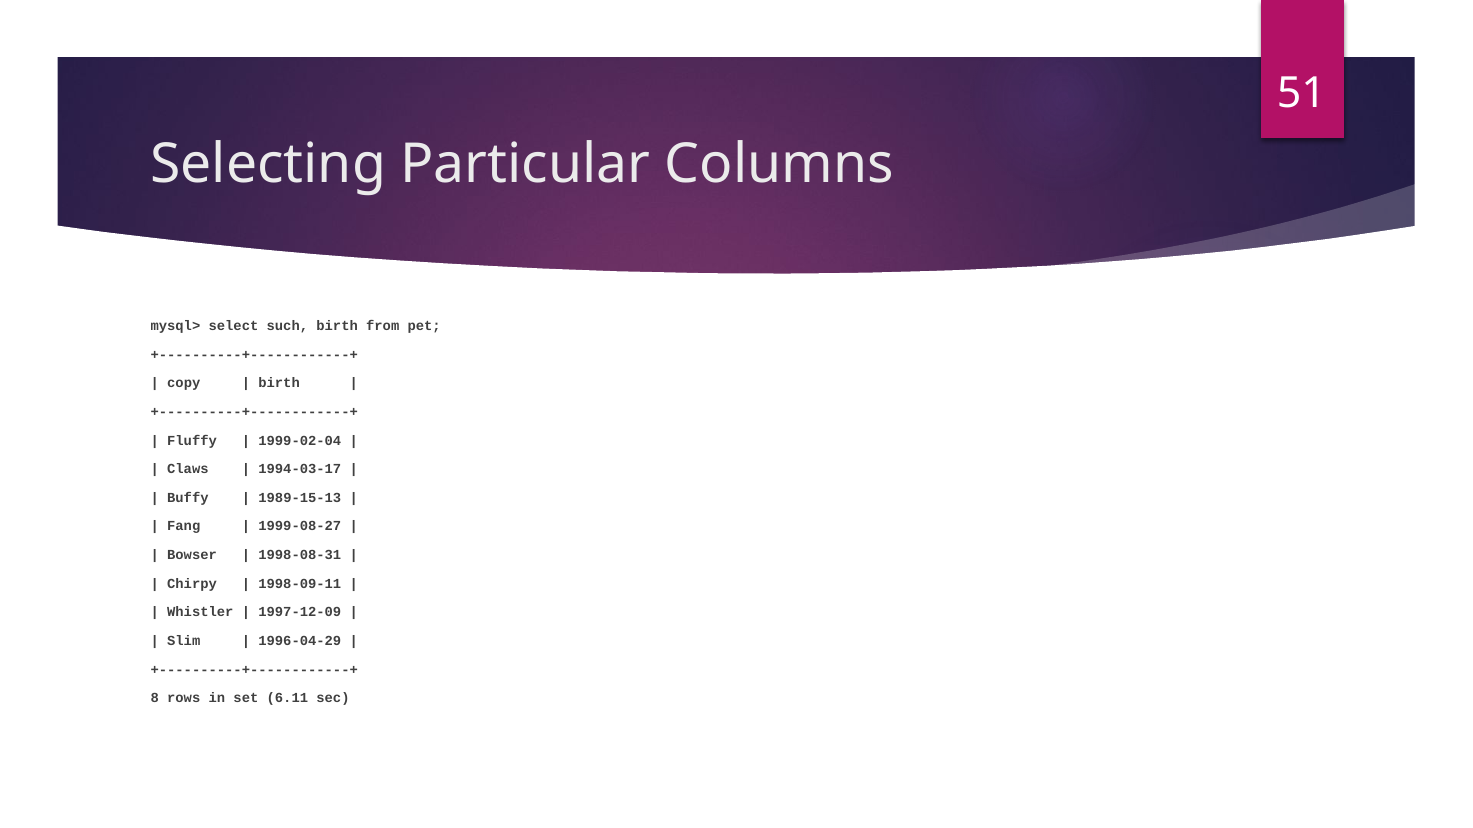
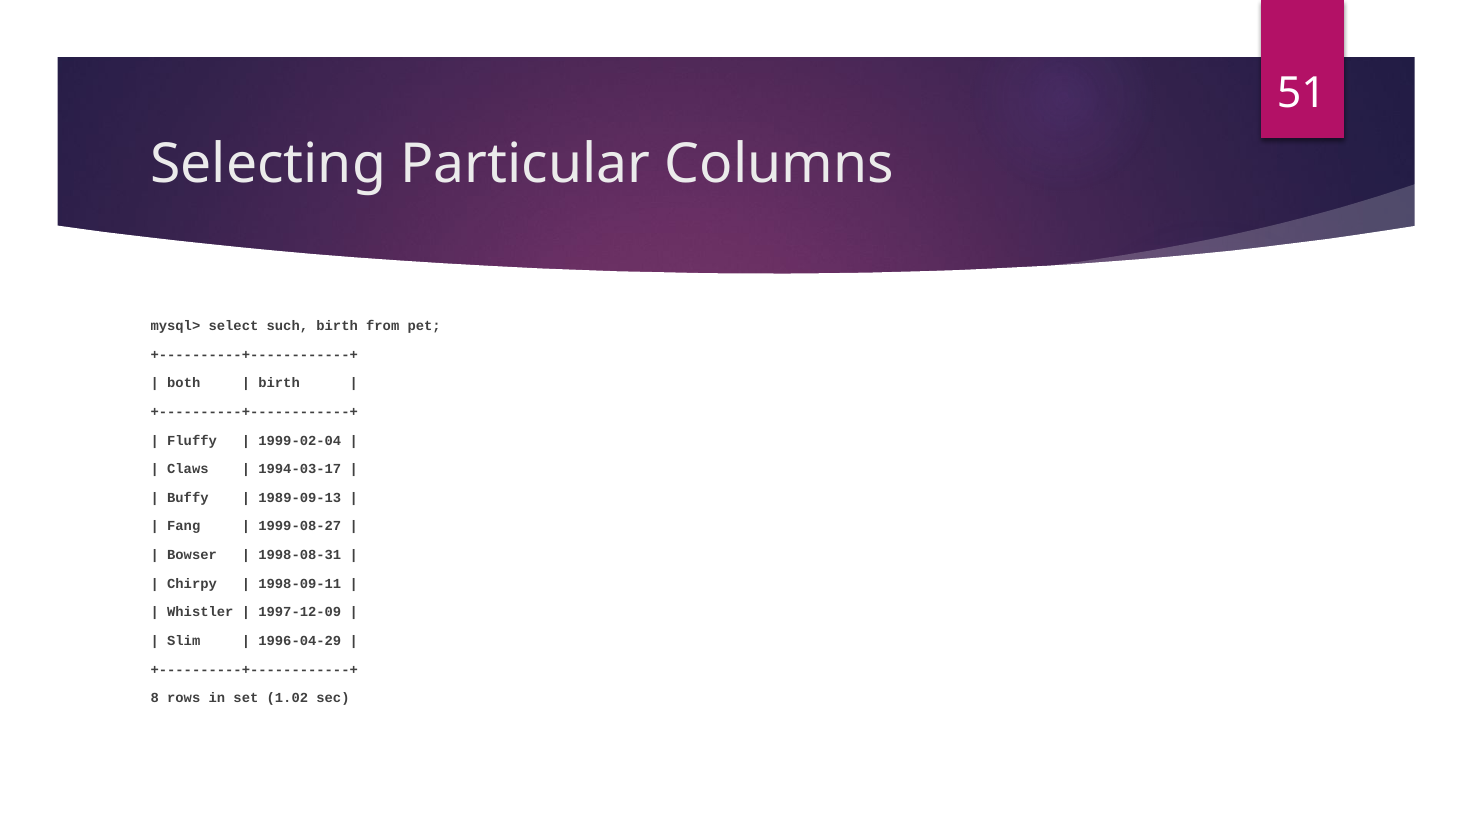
copy: copy -> both (184, 383)
1989-15-13: 1989-15-13 -> 1989-09-13 (300, 498)
6.11: 6.11 -> 1.02 (287, 699)
